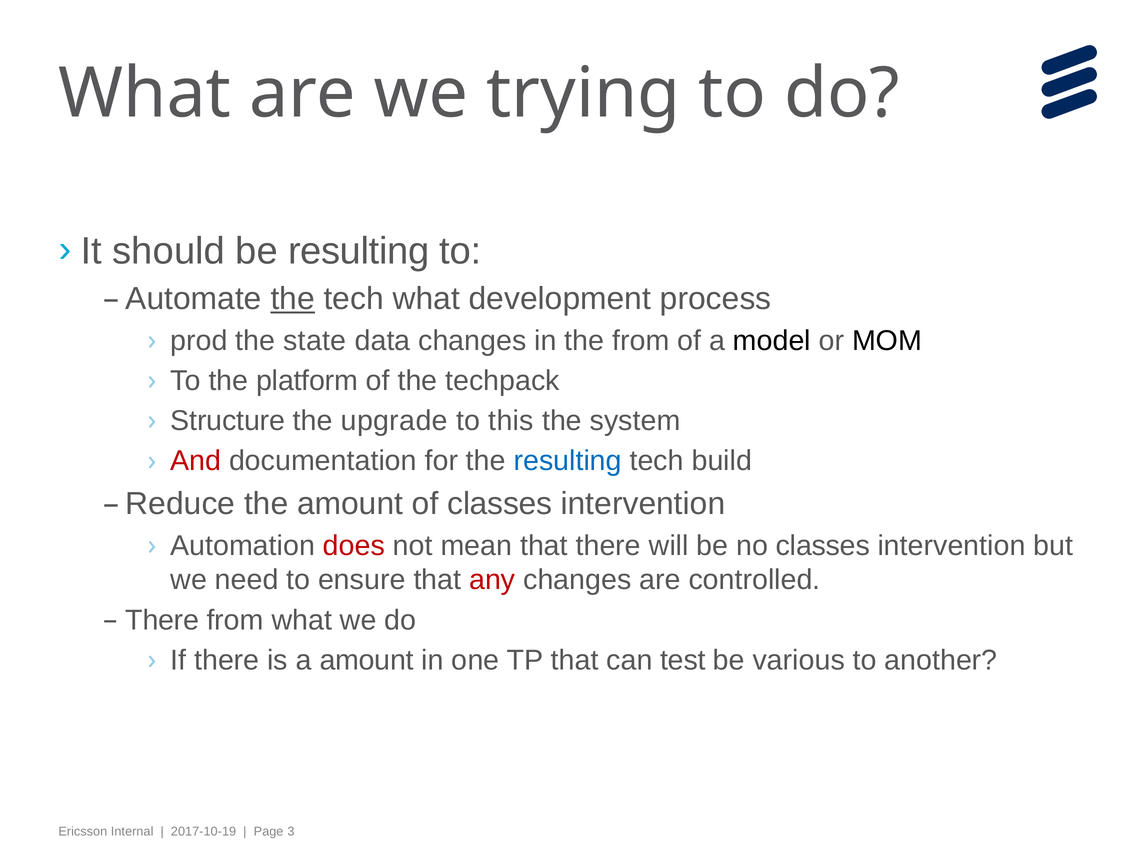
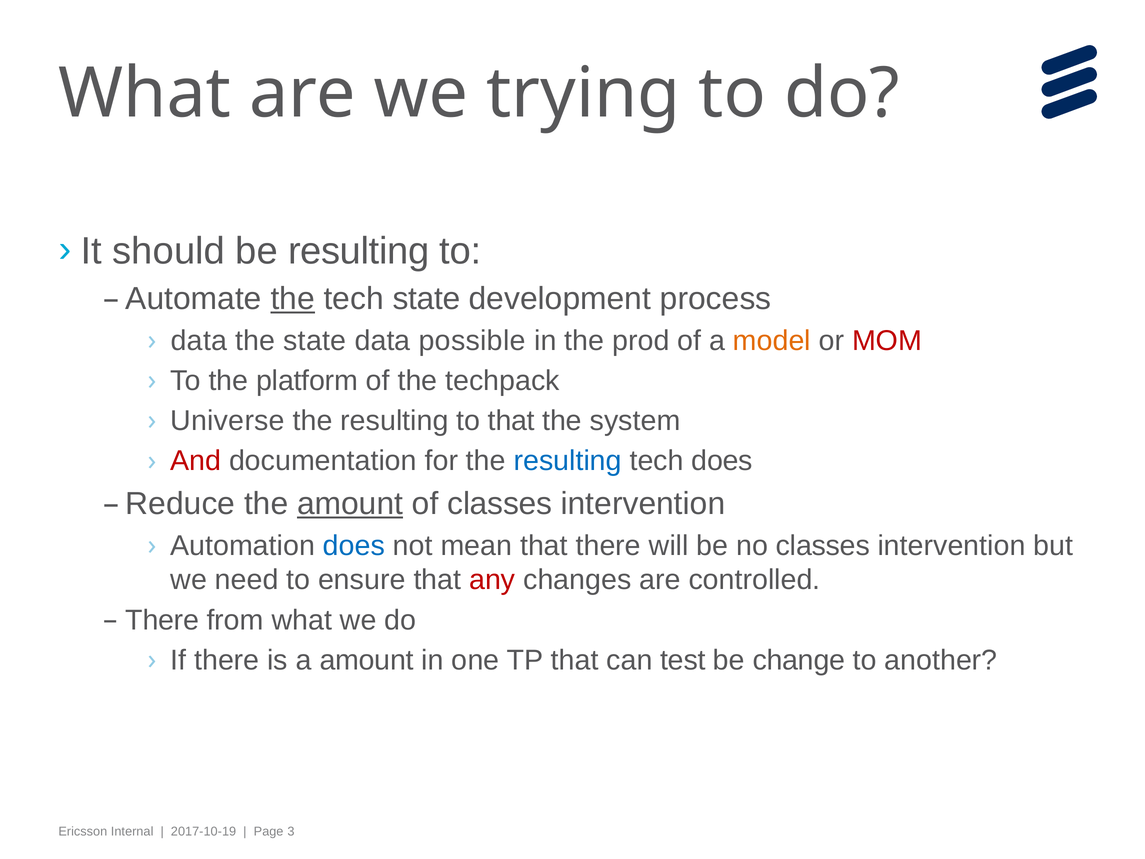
tech what: what -> state (426, 299)
prod: prod -> data (199, 341)
data changes: changes -> possible (472, 341)
the from: from -> prod (641, 341)
model colour: black -> orange (772, 341)
MOM colour: black -> red (887, 341)
Structure: Structure -> Universe (228, 421)
upgrade: upgrade -> resulting (394, 421)
to this: this -> that (511, 421)
tech build: build -> does (722, 461)
amount underline: none -> present (350, 504)
does colour: red -> blue (354, 545)
various: various -> change (799, 660)
